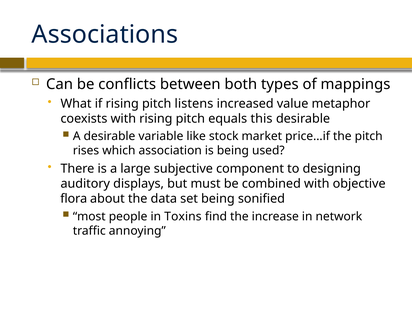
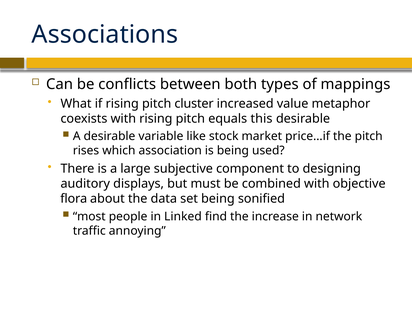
listens: listens -> cluster (194, 104)
Toxins: Toxins -> Linked (183, 216)
